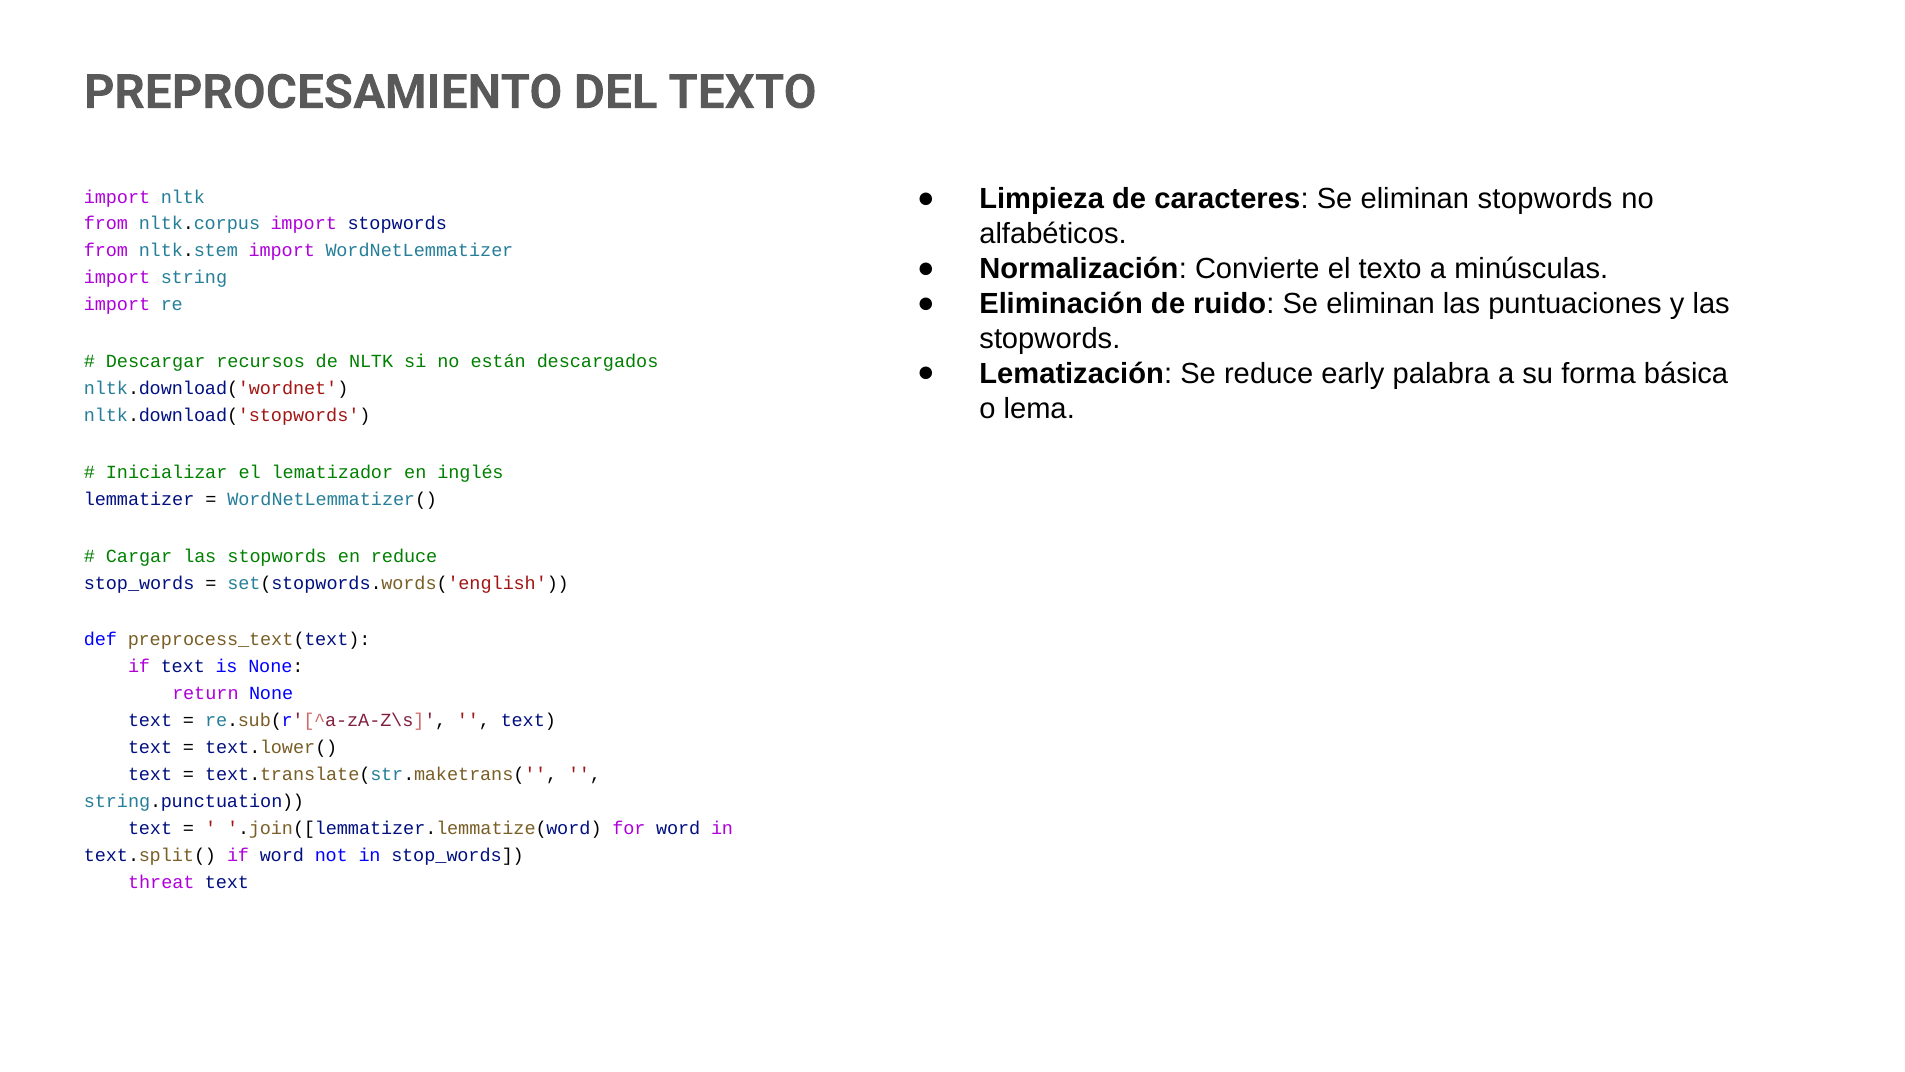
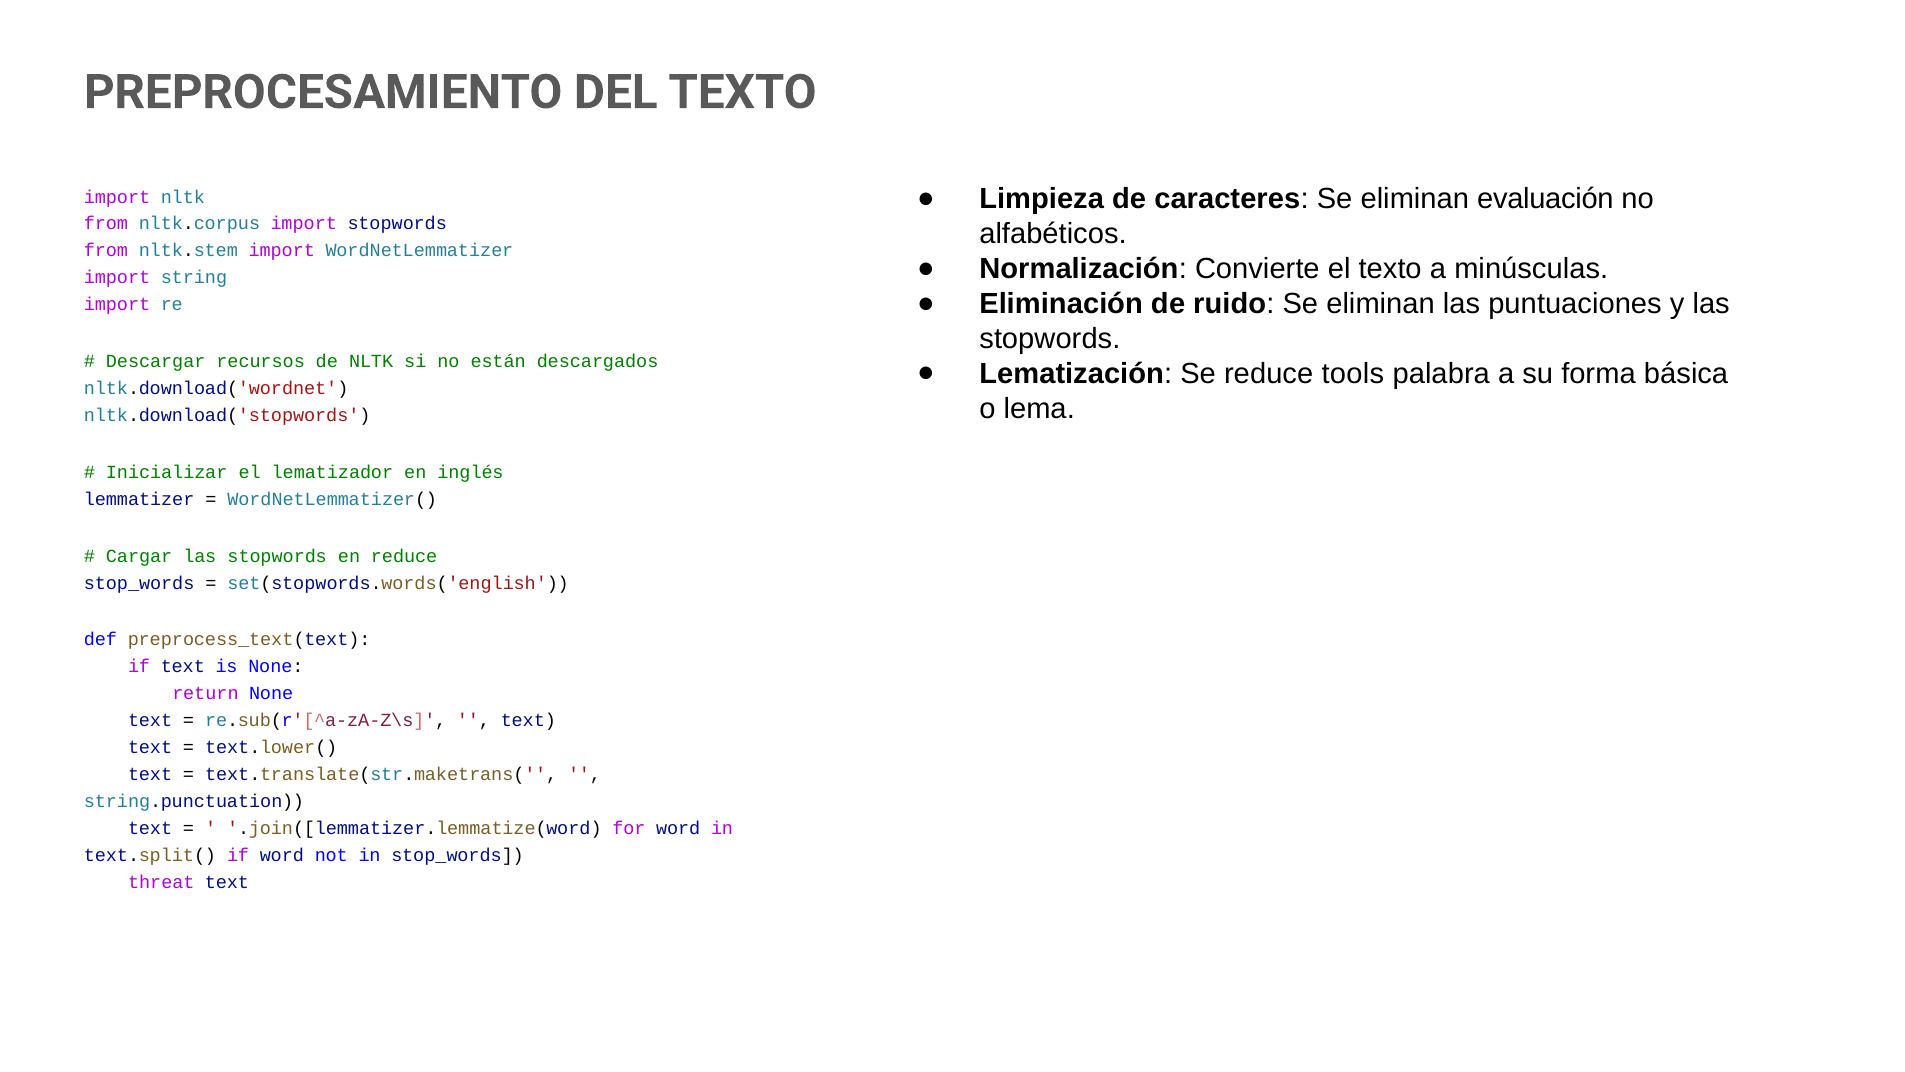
eliminan stopwords: stopwords -> evaluación (1545, 199)
early: early -> tools (1353, 374)
